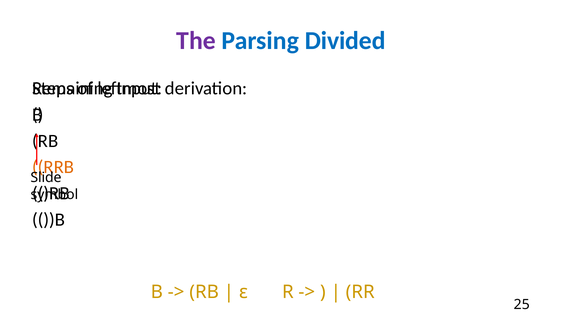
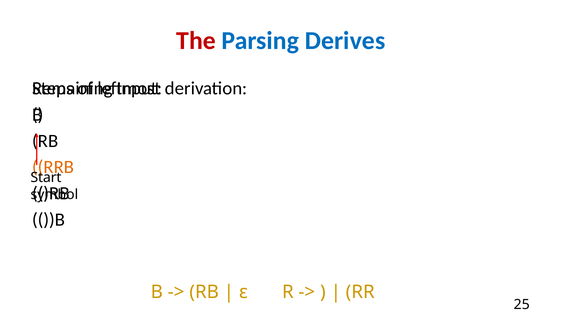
The colour: purple -> red (196, 41)
Divided: Divided -> Derives (345, 41)
Slide: Slide -> Start (46, 178)
